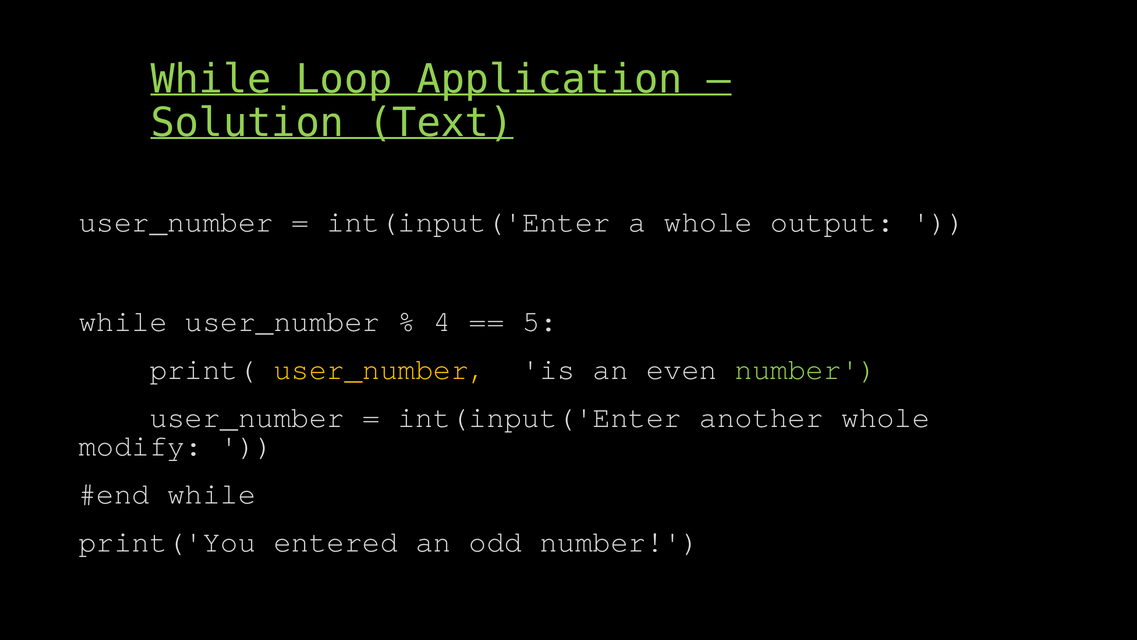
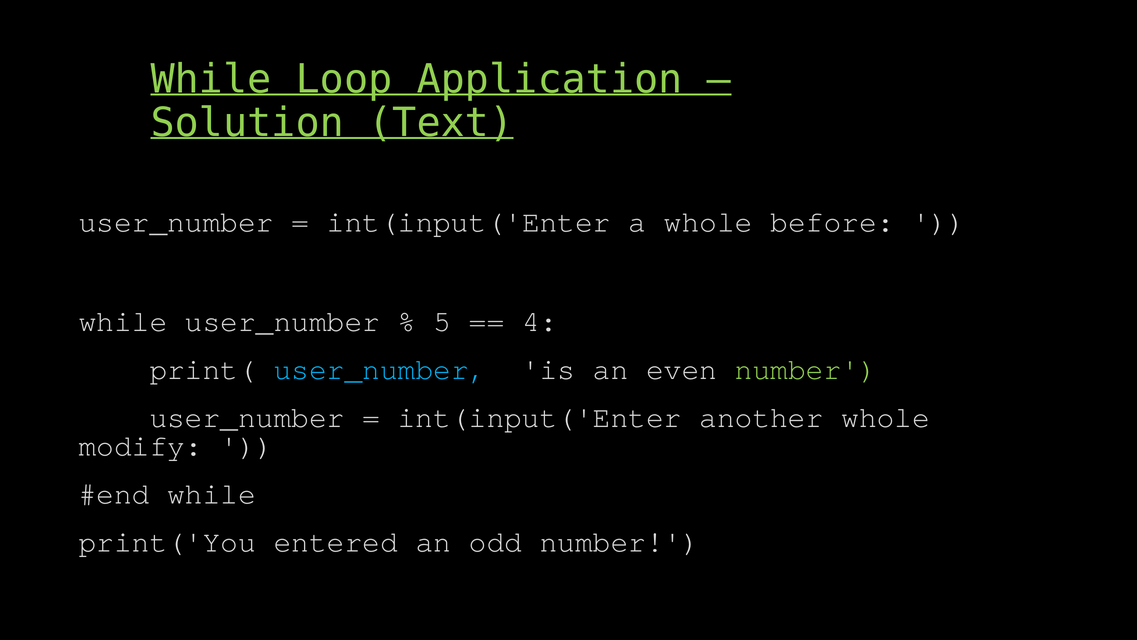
output: output -> before (832, 222)
4: 4 -> 5 (442, 321)
5: 5 -> 4 (540, 321)
user_number colour: yellow -> light blue (380, 369)
